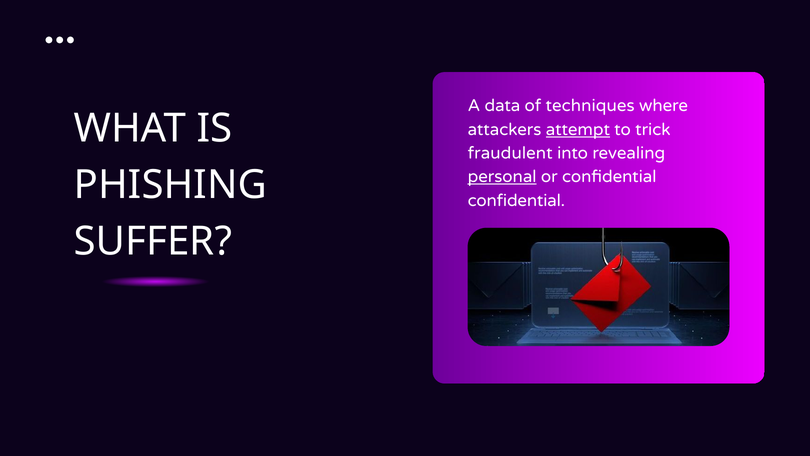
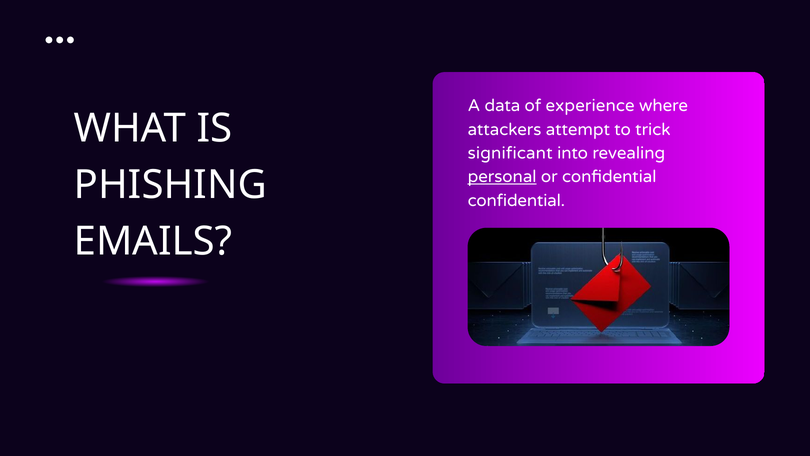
techniques: techniques -> experience (590, 106)
attempt underline: present -> none (578, 129)
fraudulent: fraudulent -> significant (510, 153)
SUFFER: SUFFER -> EMAILS (153, 241)
